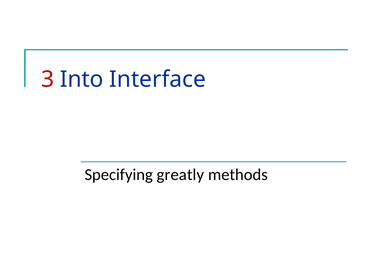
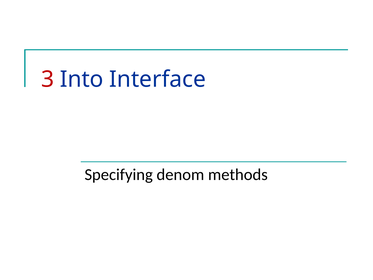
greatly: greatly -> denom (180, 175)
